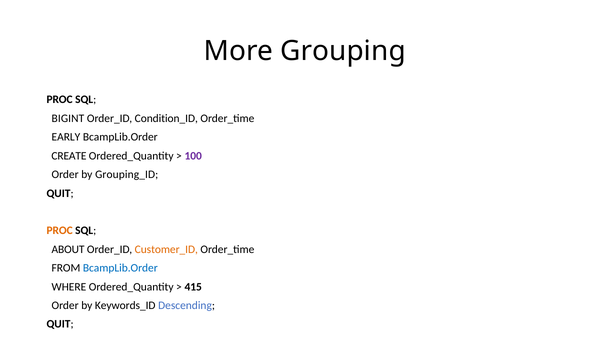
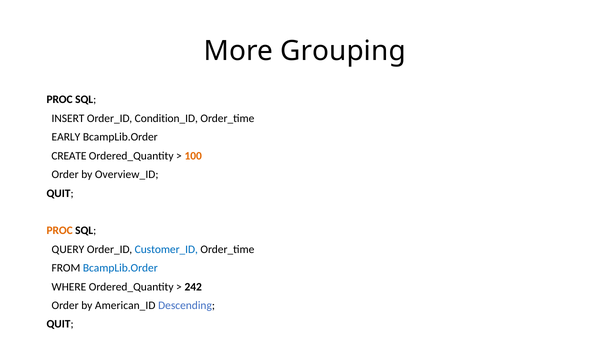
BIGINT: BIGINT -> INSERT (68, 118)
100 colour: purple -> orange (193, 156)
Grouping_ID: Grouping_ID -> Overview_ID (127, 175)
ABOUT: ABOUT -> QUERY (68, 249)
Customer_ID colour: orange -> blue (166, 249)
415: 415 -> 242 (193, 287)
Keywords_ID: Keywords_ID -> American_ID (125, 306)
